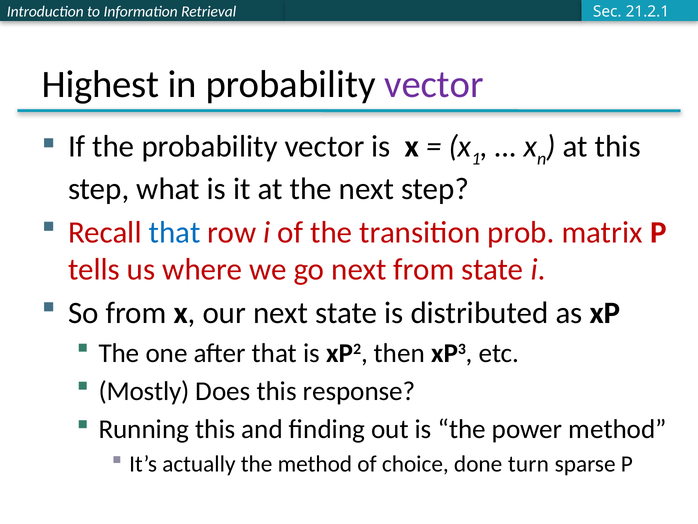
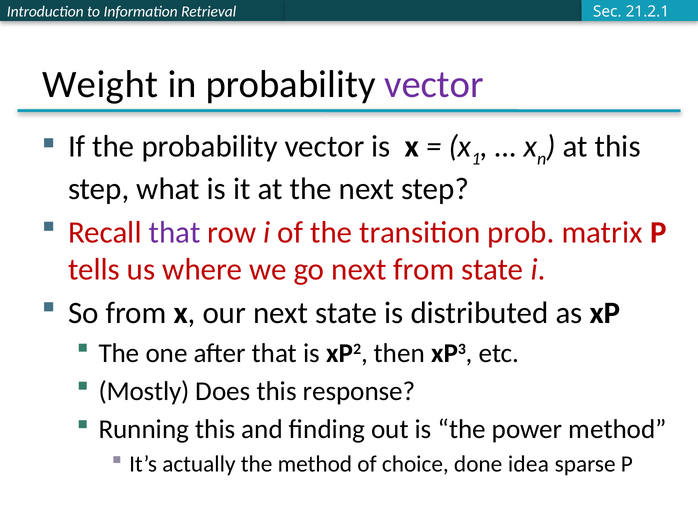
Highest: Highest -> Weight (100, 84)
that colour: blue -> purple (175, 232)
turn: turn -> idea (528, 464)
